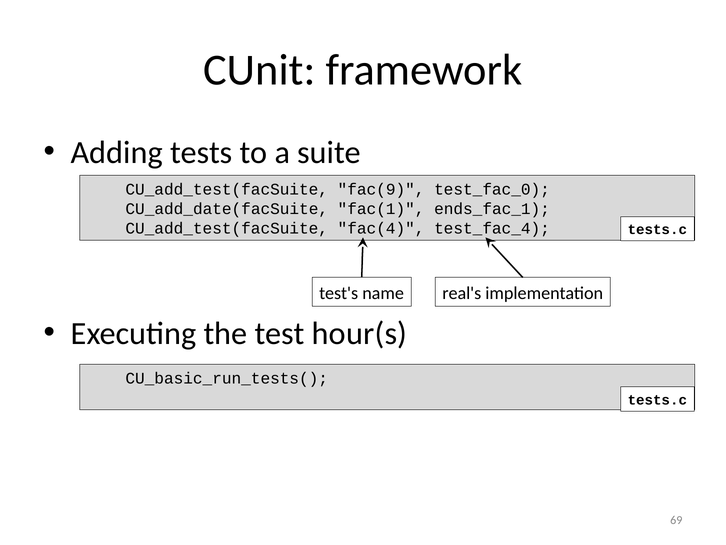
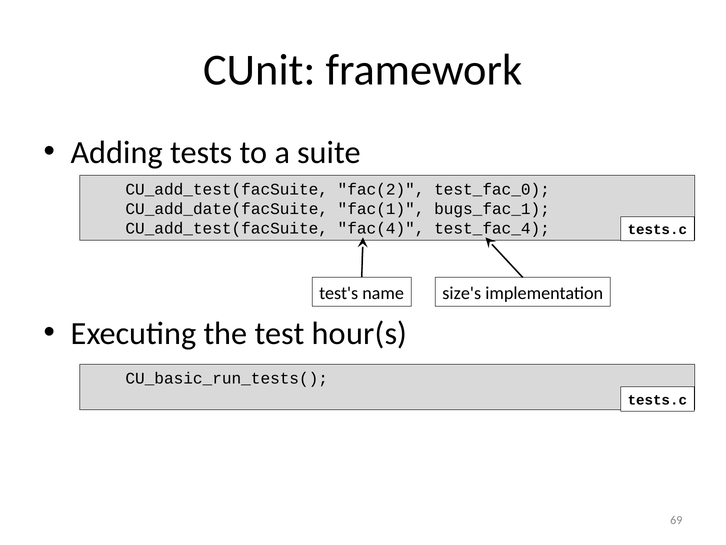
fac(9: fac(9 -> fac(2 (381, 189)
ends_fac_1: ends_fac_1 -> bugs_fac_1 (492, 209)
real's: real's -> size's (462, 293)
